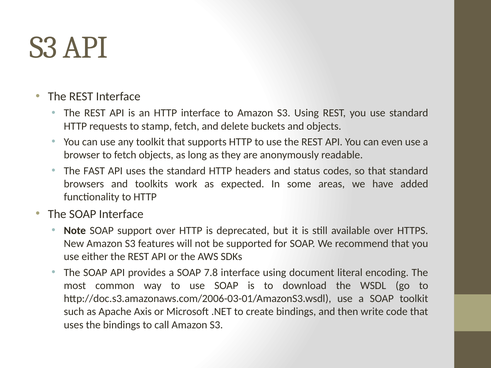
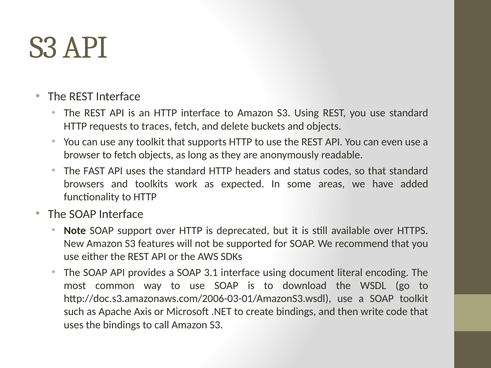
stamp: stamp -> traces (157, 126)
7.8: 7.8 -> 3.1 (211, 273)
